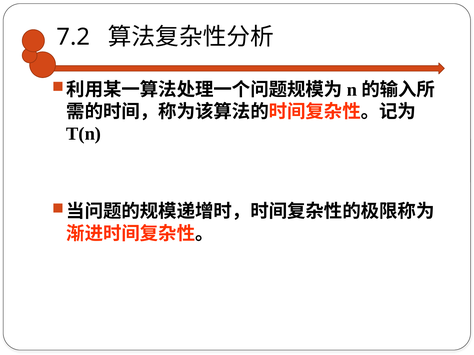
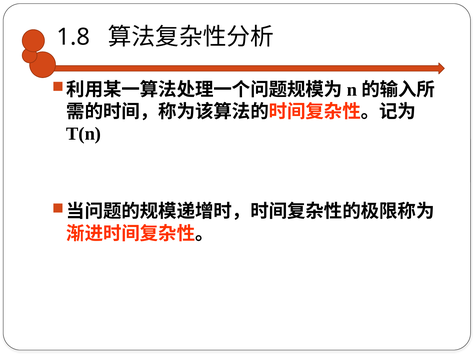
7.2: 7.2 -> 1.8 (73, 37)
